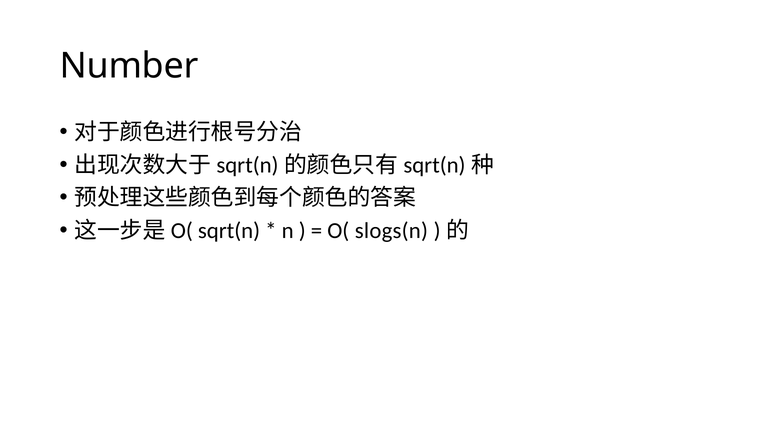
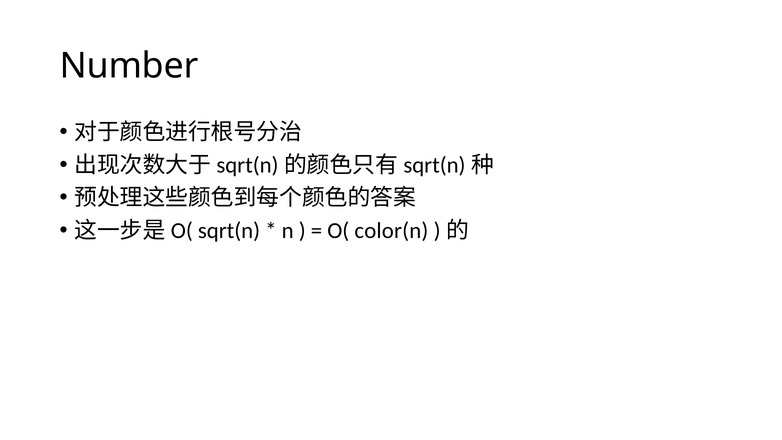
slogs(n: slogs(n -> color(n (391, 231)
